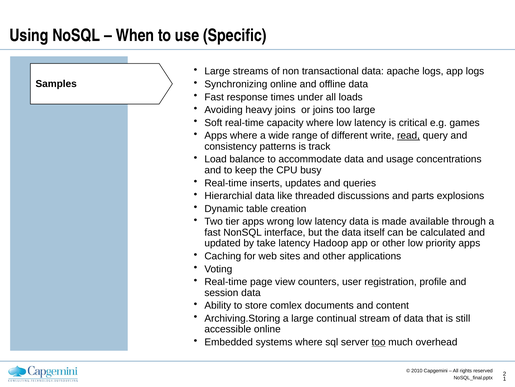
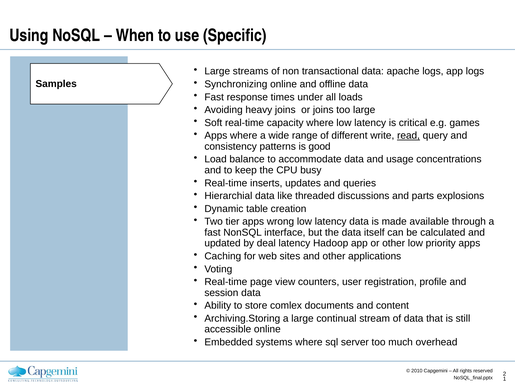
track: track -> good (320, 146)
take: take -> deal (266, 243)
too underline: present -> none (379, 342)
